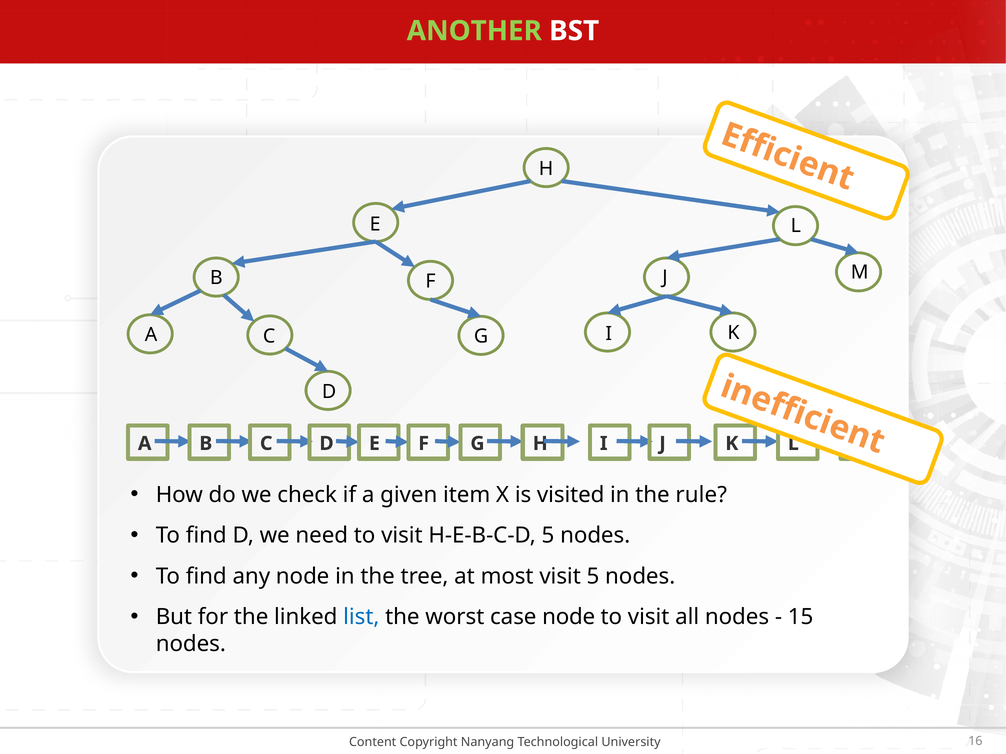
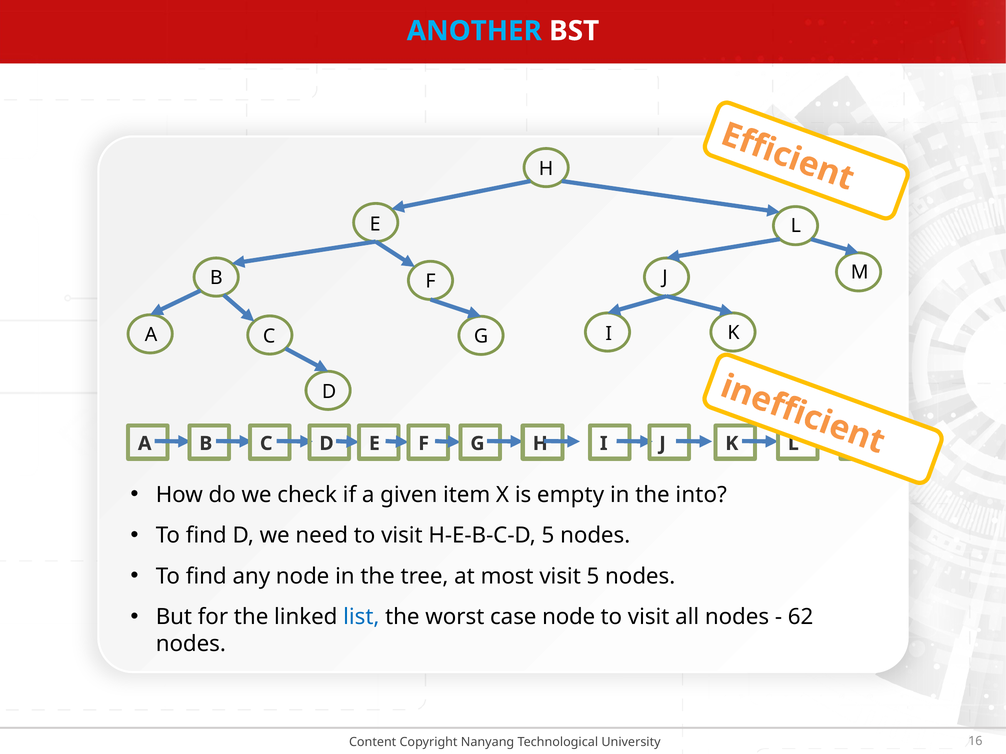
ANOTHER colour: light green -> light blue (474, 31)
visited: visited -> empty (571, 495)
rule: rule -> into (701, 495)
15: 15 -> 62 (801, 617)
